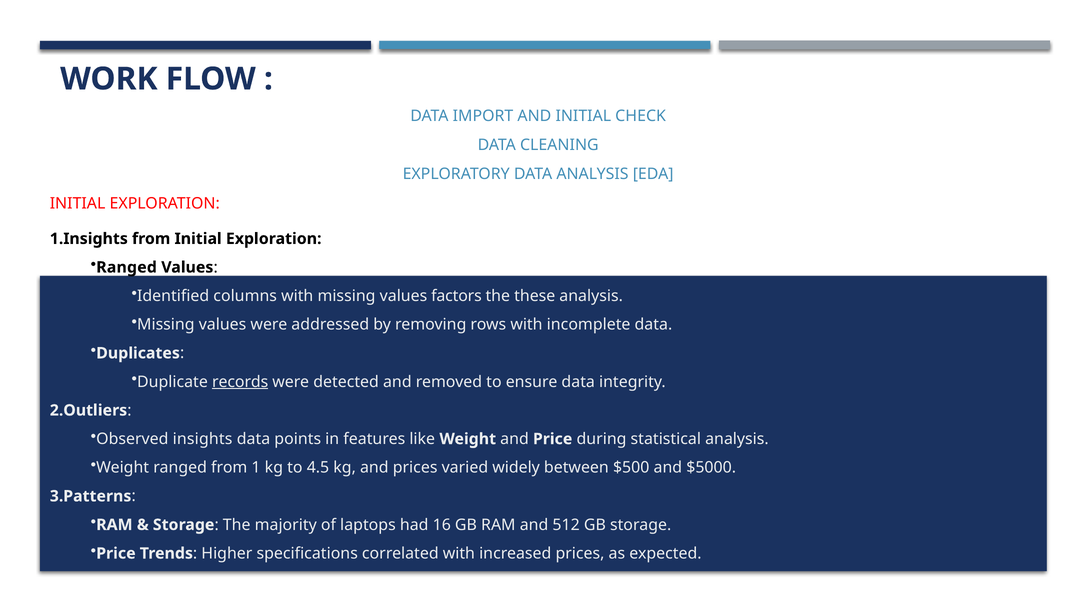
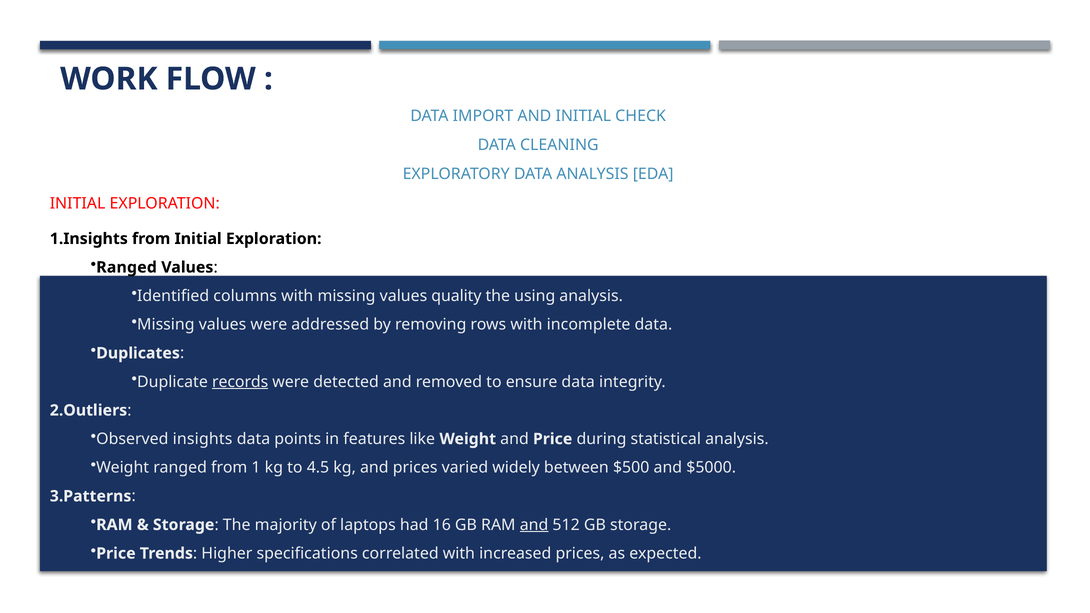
factors: factors -> quality (456, 296)
these: these -> using (535, 296)
and underline: none -> present (534, 525)
